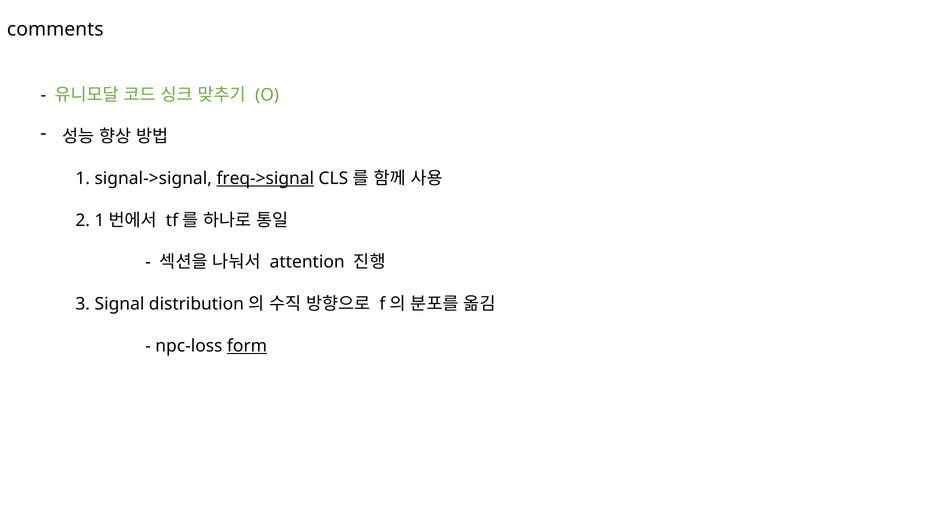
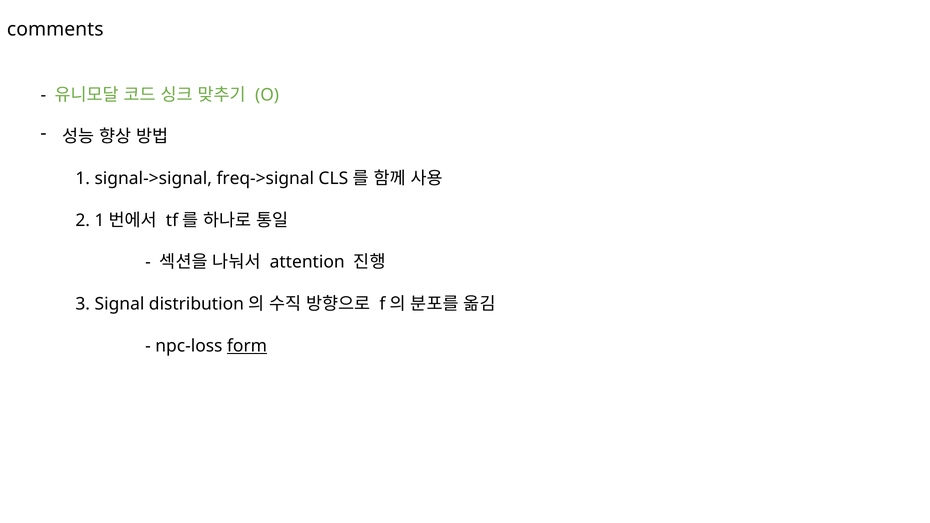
freq->signal underline: present -> none (265, 178)
